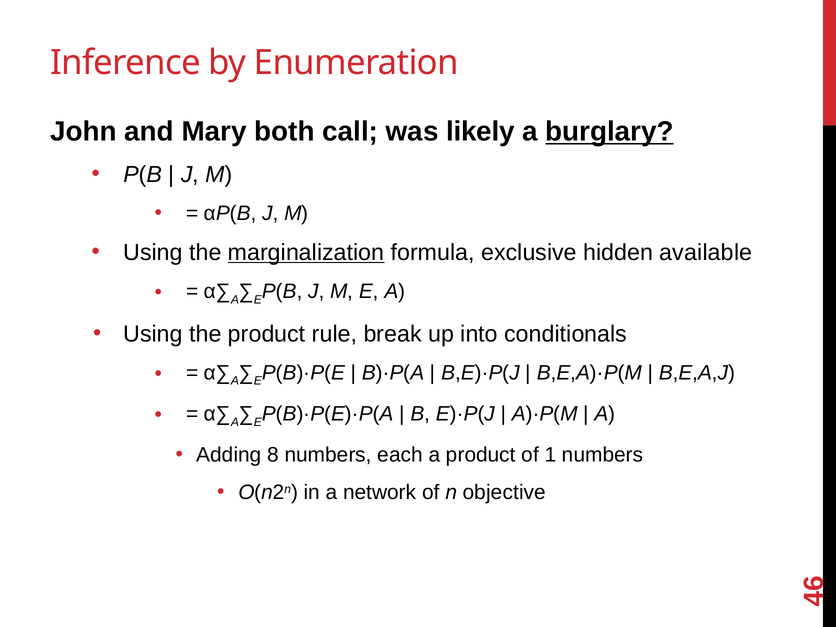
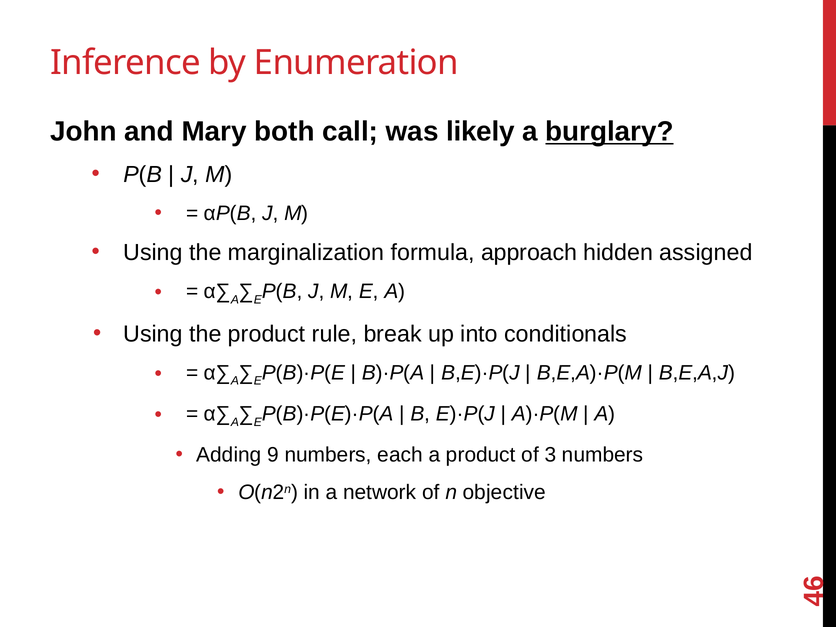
marginalization underline: present -> none (306, 253)
exclusive: exclusive -> approach (529, 253)
available: available -> assigned (706, 253)
8: 8 -> 9 (273, 455)
1: 1 -> 3 (550, 455)
